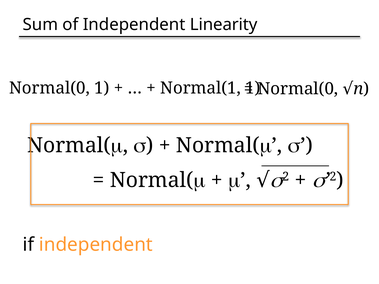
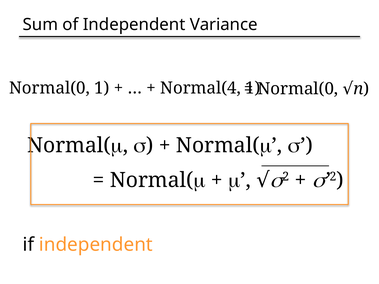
Linearity: Linearity -> Variance (224, 25)
Normal(1: Normal(1 -> Normal(4 (201, 88)
